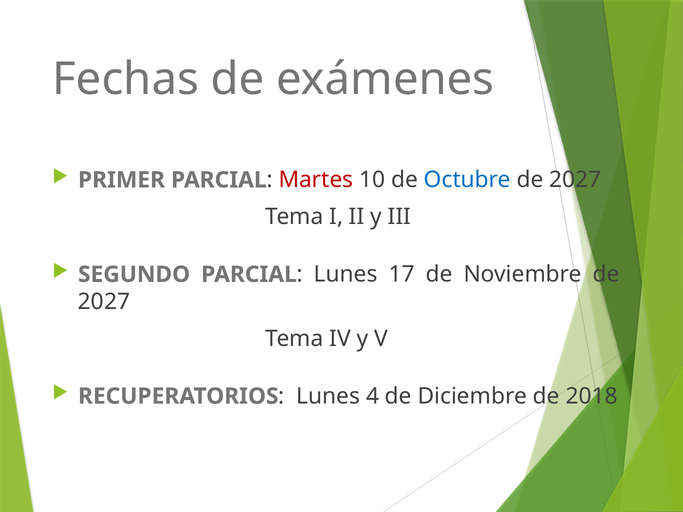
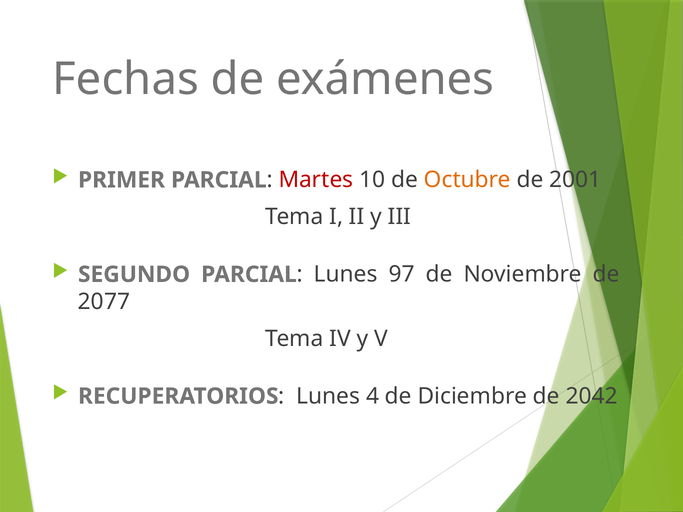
Octubre colour: blue -> orange (467, 180)
2027: 2027 -> 2001 (575, 180)
17: 17 -> 97 (402, 275)
2027: 2027 -> 2077 (104, 302)
2018: 2018 -> 2042 (592, 396)
